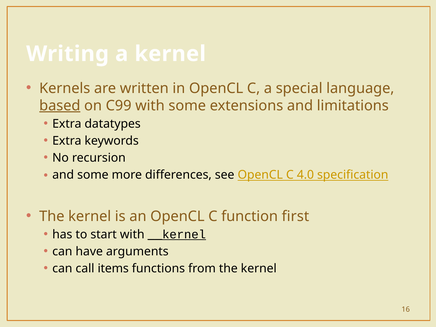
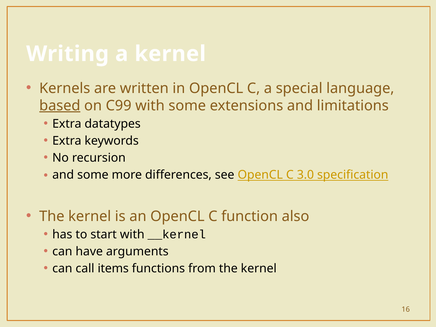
4.0: 4.0 -> 3.0 (305, 175)
first: first -> also (296, 216)
__kernel underline: present -> none (177, 234)
